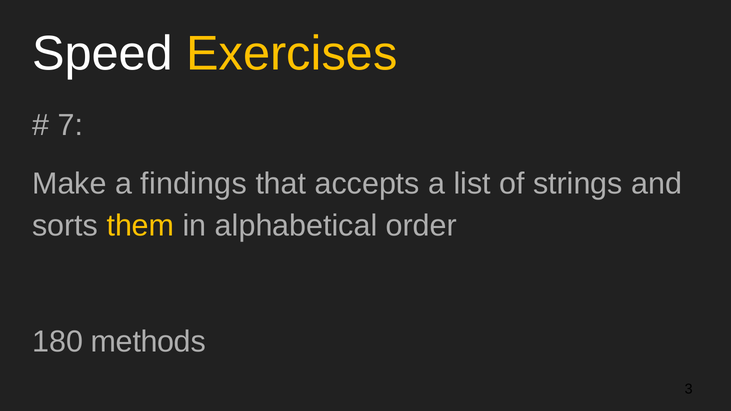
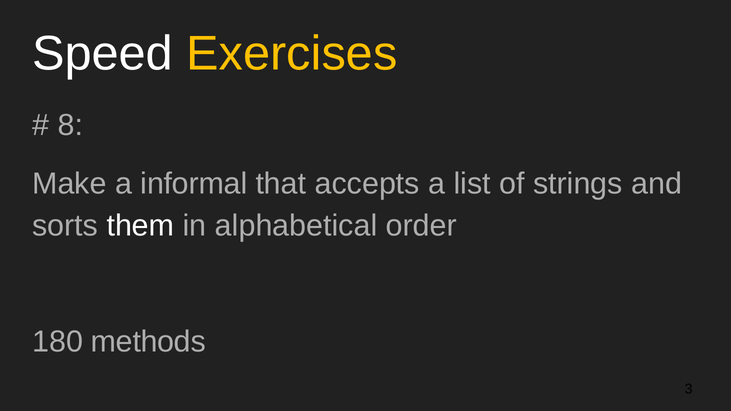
7: 7 -> 8 (70, 125)
findings: findings -> informal (194, 184)
them colour: yellow -> white (140, 226)
